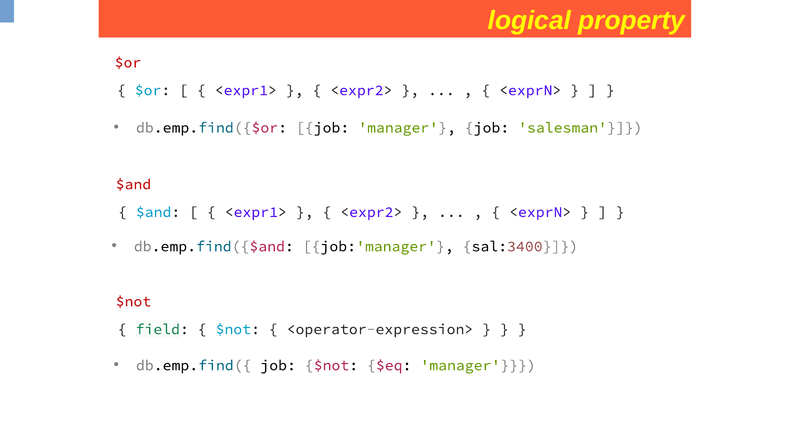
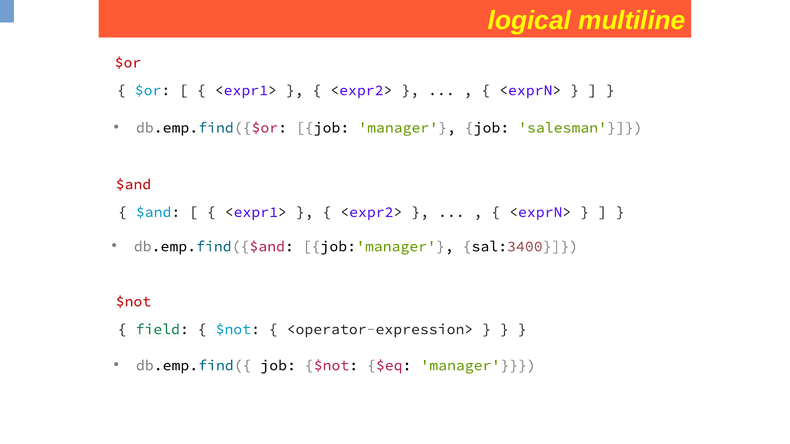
property: property -> multiline (632, 21)
